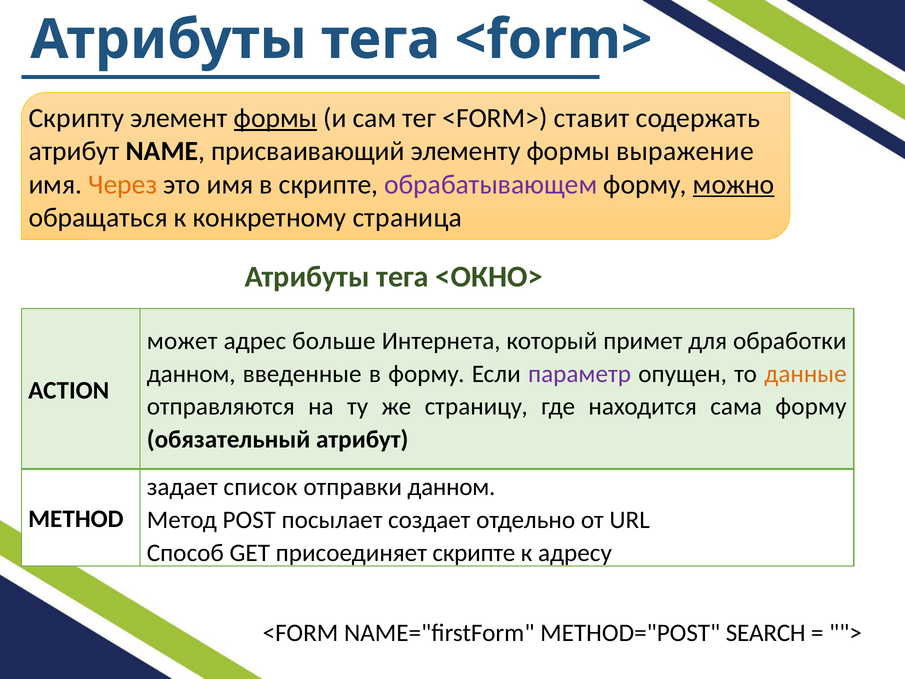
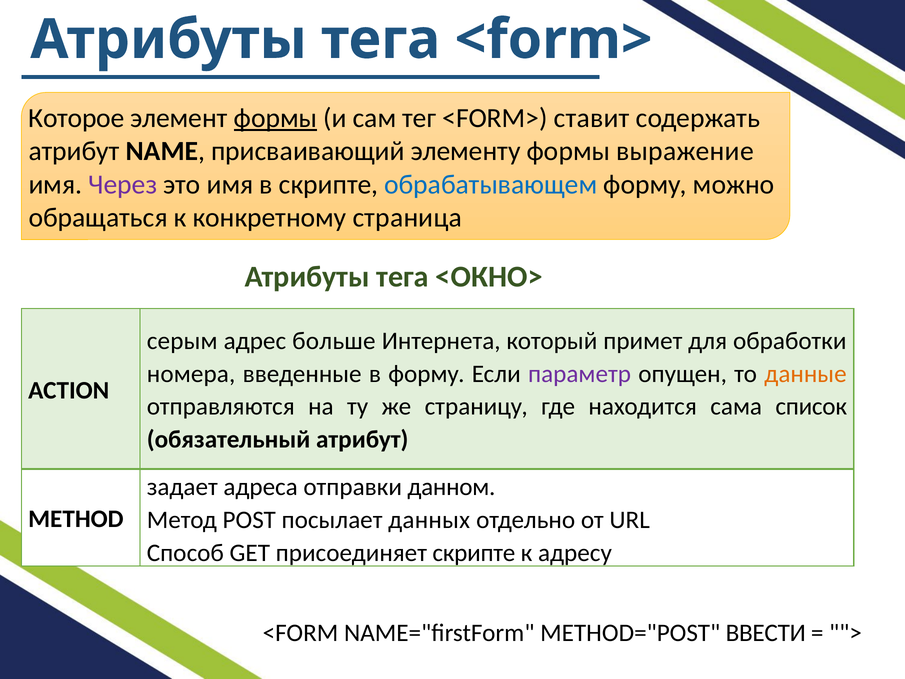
Скрипту: Скрипту -> Которое (76, 118)
Через colour: orange -> purple (123, 184)
обрабатывающем colour: purple -> blue (491, 184)
можно underline: present -> none (734, 184)
может: может -> серым (182, 341)
данном: данном -> номера (191, 374)
сама форму: форму -> список (811, 407)
список: список -> адреса (261, 487)
создает: создает -> данных (429, 520)
SEARCH: SEARCH -> ВВЕСТИ (766, 633)
